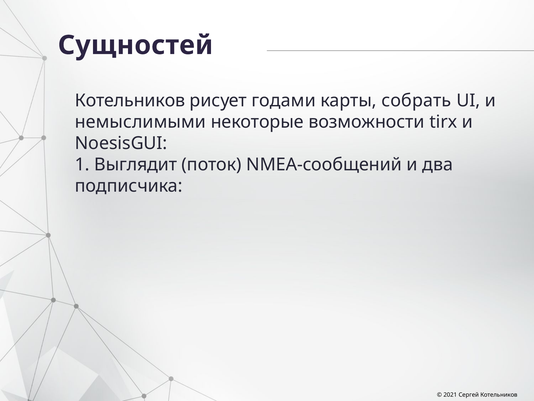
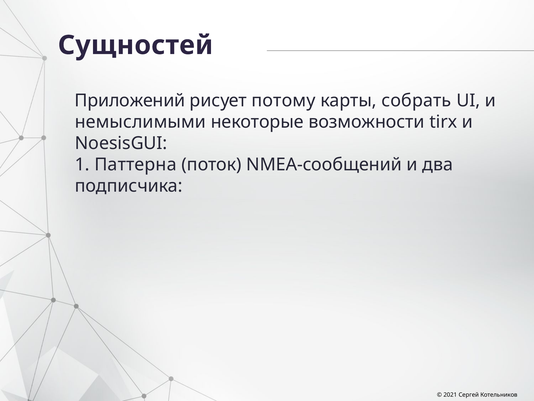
Котельников: Котельников -> Приложений (130, 100)
годами: годами -> потому (284, 100)
Выглядит: Выглядит -> Паттерна (136, 164)
